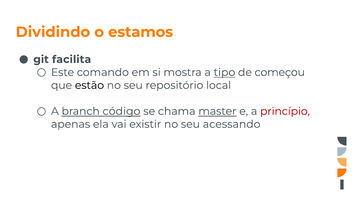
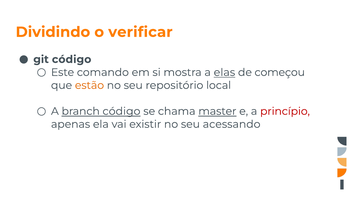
estamos: estamos -> verificar (140, 32)
git facilita: facilita -> código (72, 59)
tipo: tipo -> elas (224, 72)
estão colour: black -> orange (89, 85)
